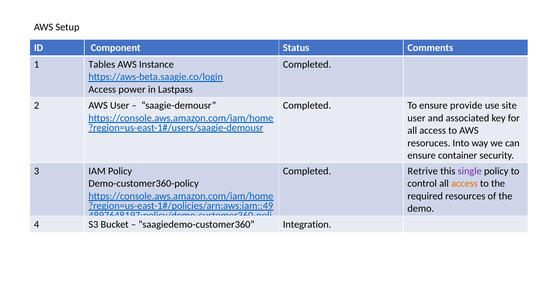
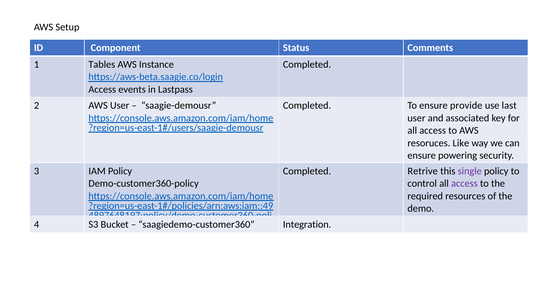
power: power -> events (132, 89)
site: site -> last (509, 106)
Into: Into -> Like (461, 143)
container: container -> powering (458, 156)
access colour: orange -> purple (464, 184)
